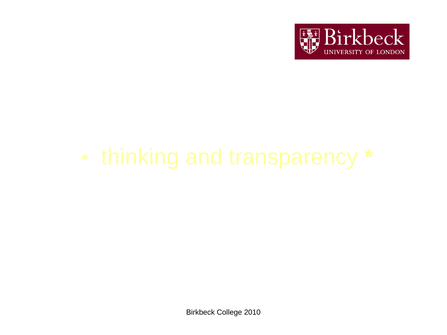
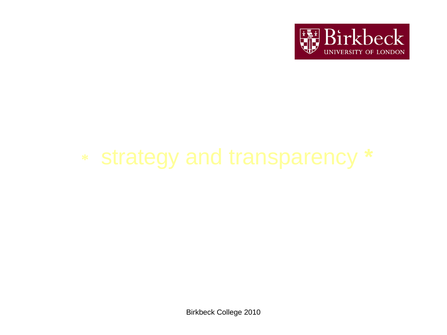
thinking: thinking -> strategy (140, 157)
